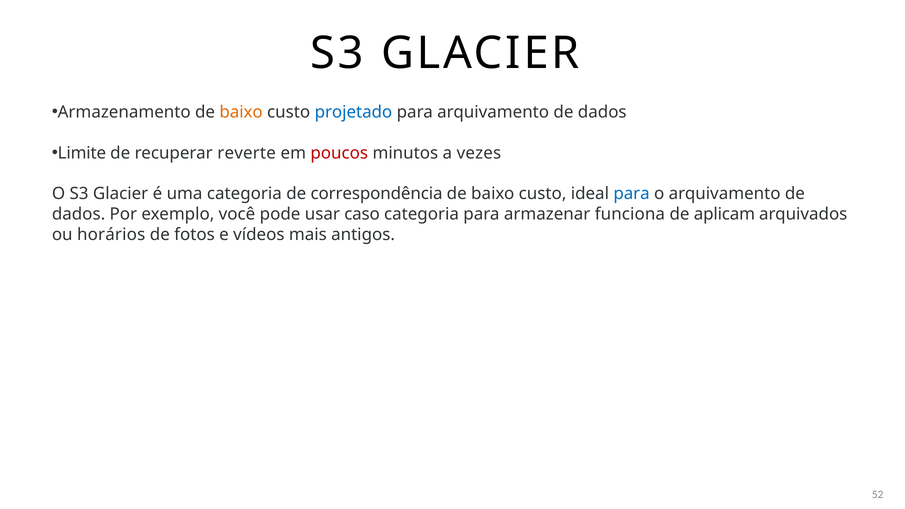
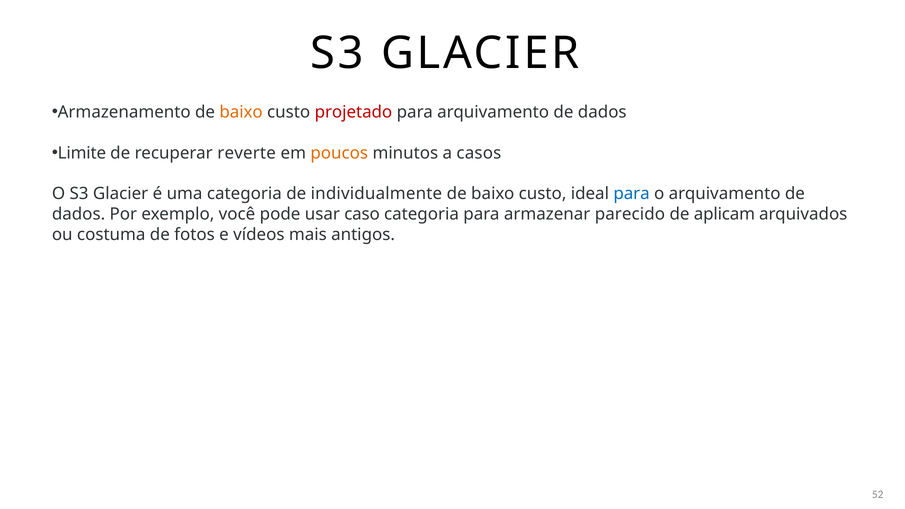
projetado colour: blue -> red (353, 112)
poucos colour: red -> orange (339, 153)
vezes: vezes -> casos (479, 153)
correspondência: correspondência -> individualmente (376, 194)
funciona: funciona -> parecido (630, 214)
horários: horários -> costuma (111, 234)
